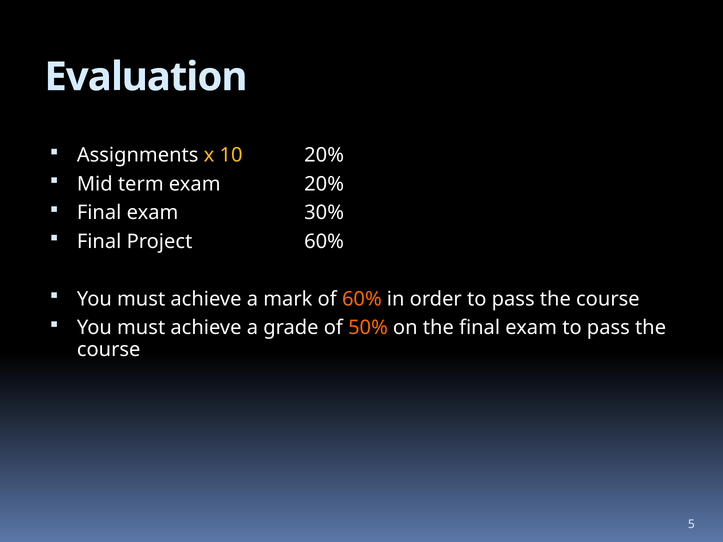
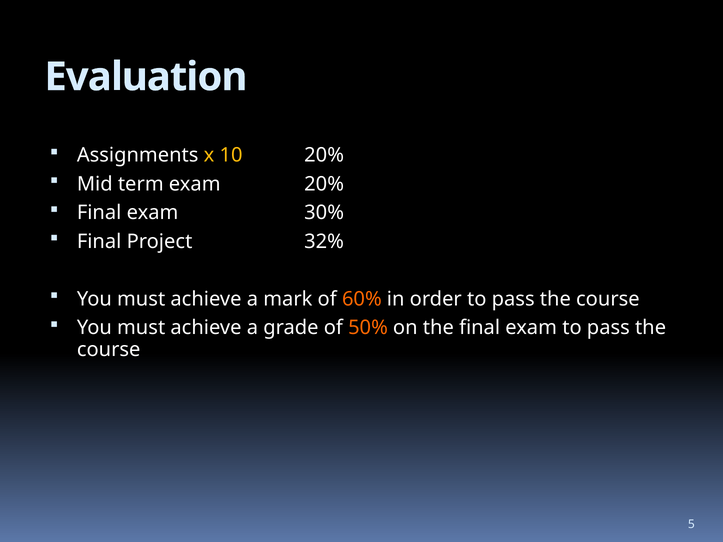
Project 60%: 60% -> 32% (324, 242)
